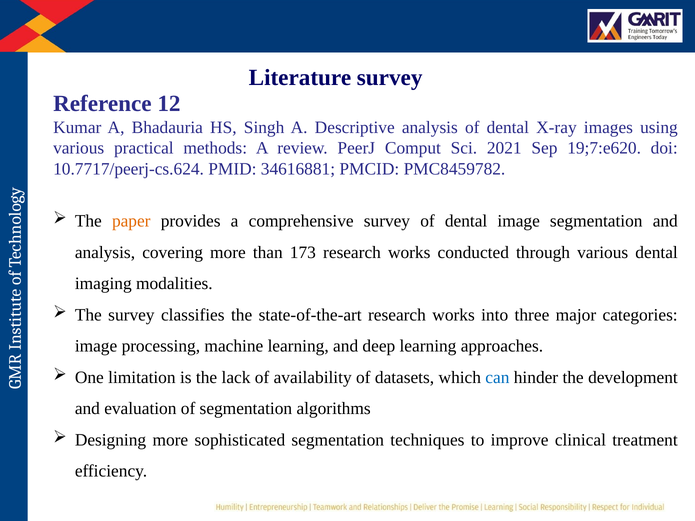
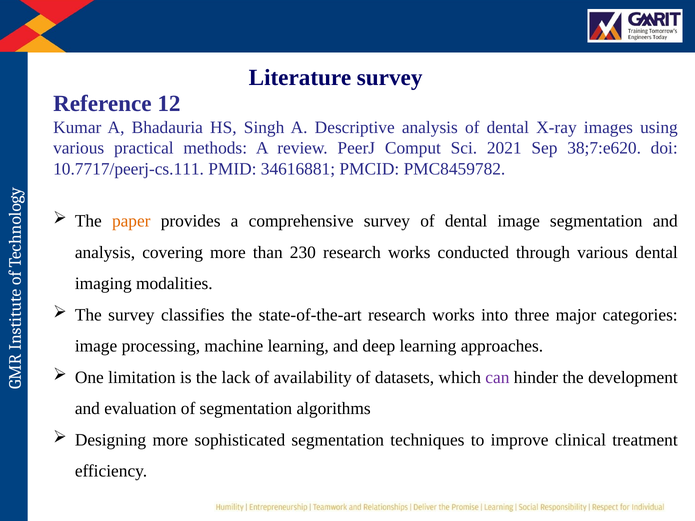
19;7:e620: 19;7:e620 -> 38;7:e620 (604, 148)
10.7717/peerj-cs.624: 10.7717/peerj-cs.624 -> 10.7717/peerj-cs.111 (129, 169)
173: 173 -> 230 (303, 252)
can colour: blue -> purple (497, 378)
